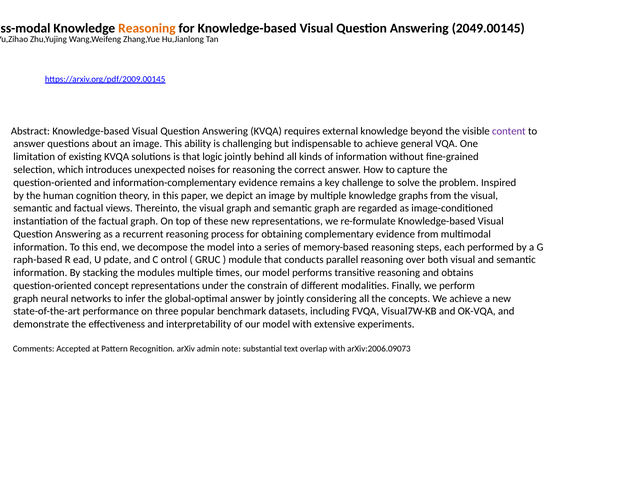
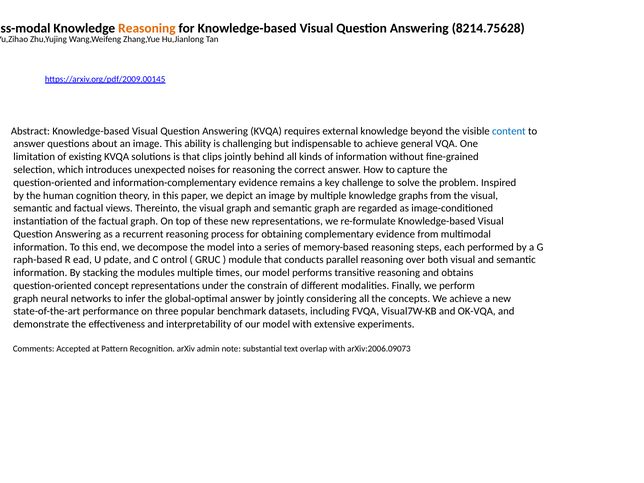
2049.00145: 2049.00145 -> 8214.75628 (488, 28)
content colour: purple -> blue (509, 131)
logic: logic -> clips (212, 157)
